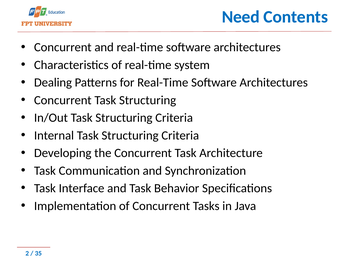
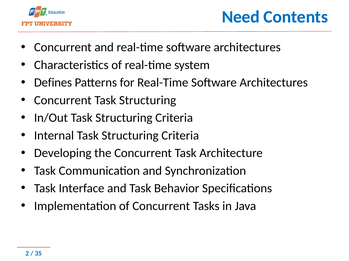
Dealing: Dealing -> Defines (53, 83)
